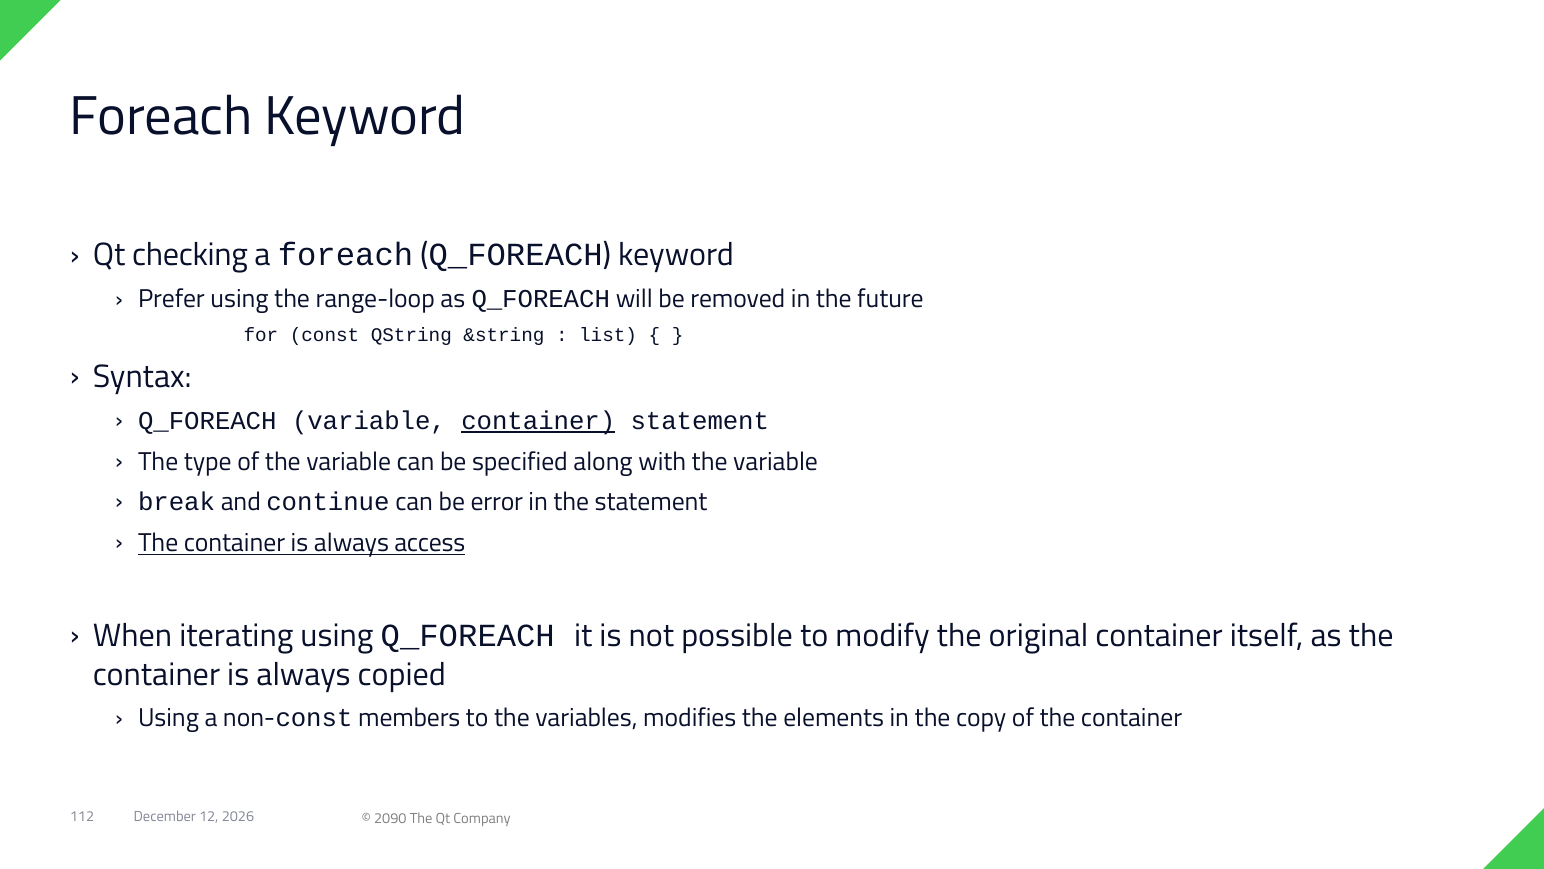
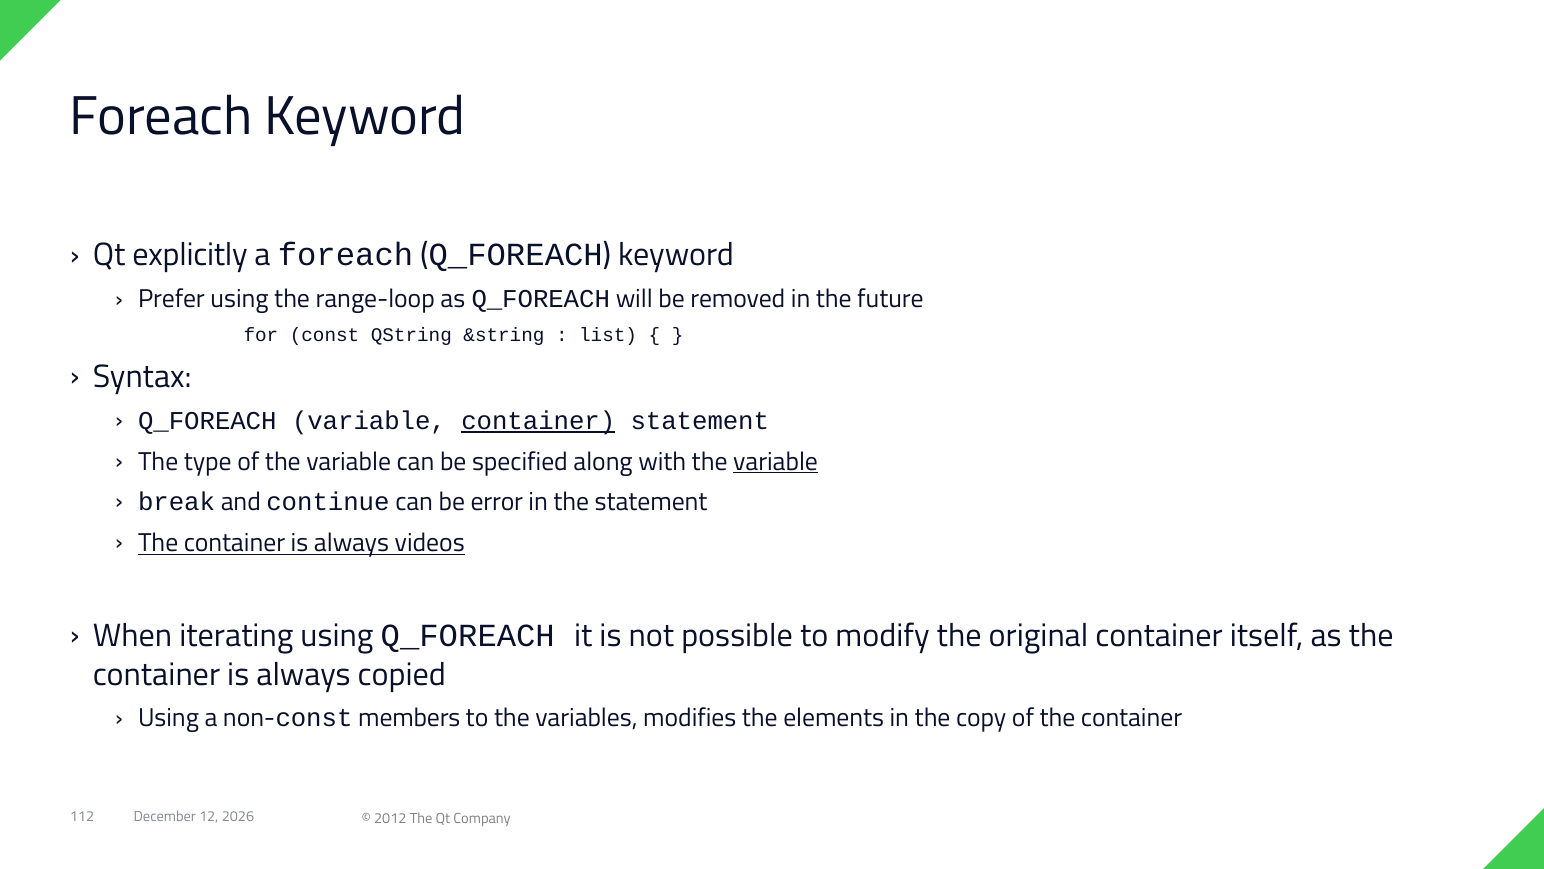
checking: checking -> explicitly (190, 255)
variable underline: none -> present (776, 461)
access: access -> videos (430, 543)
2090: 2090 -> 2012 (390, 818)
